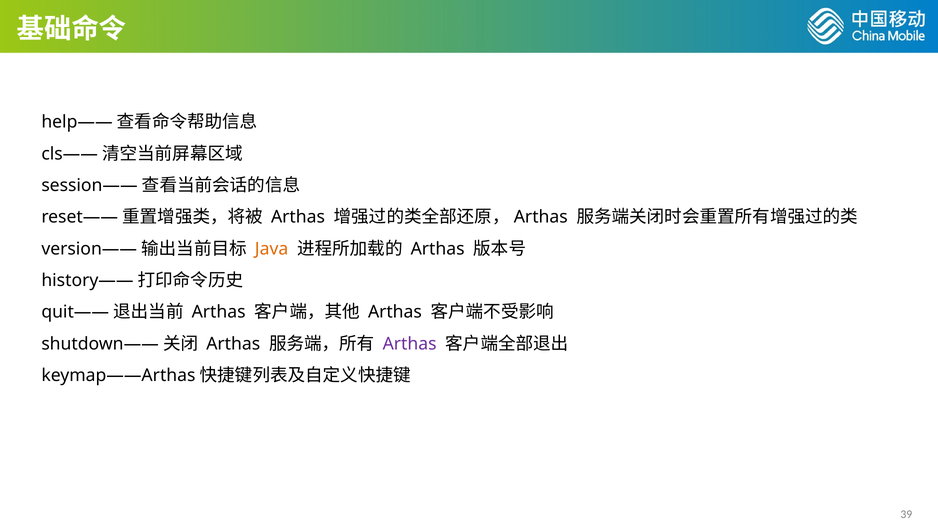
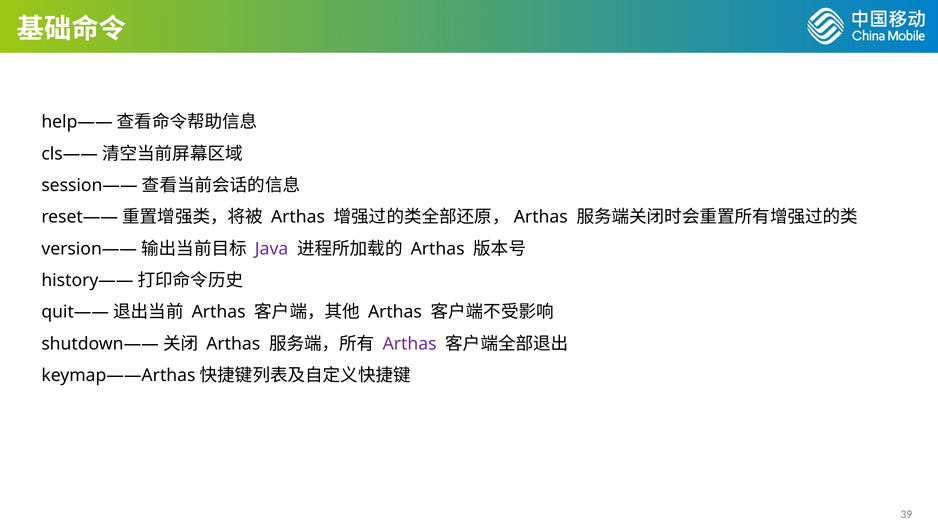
Java colour: orange -> purple (272, 249)
